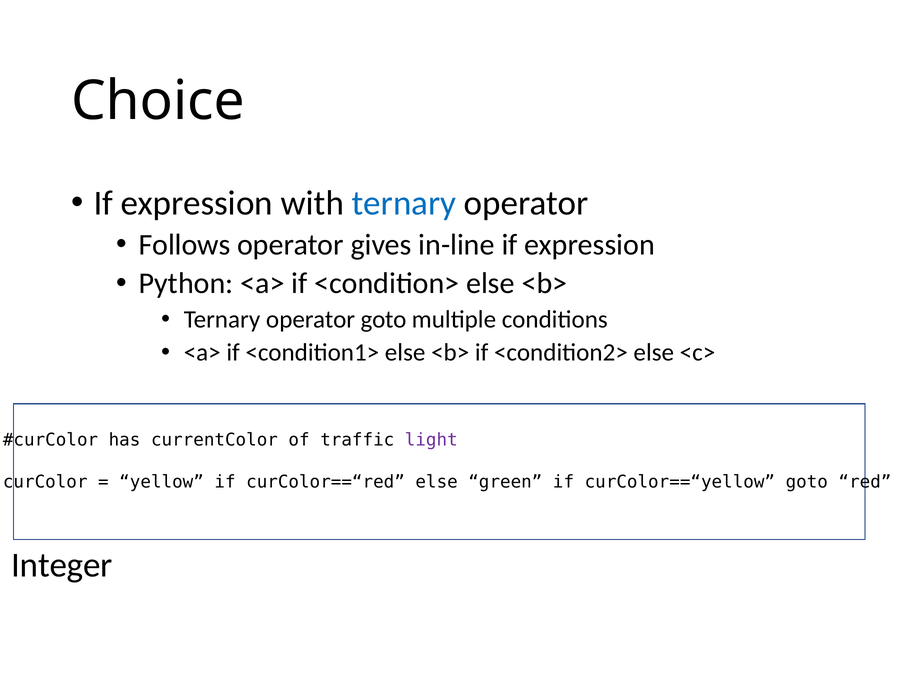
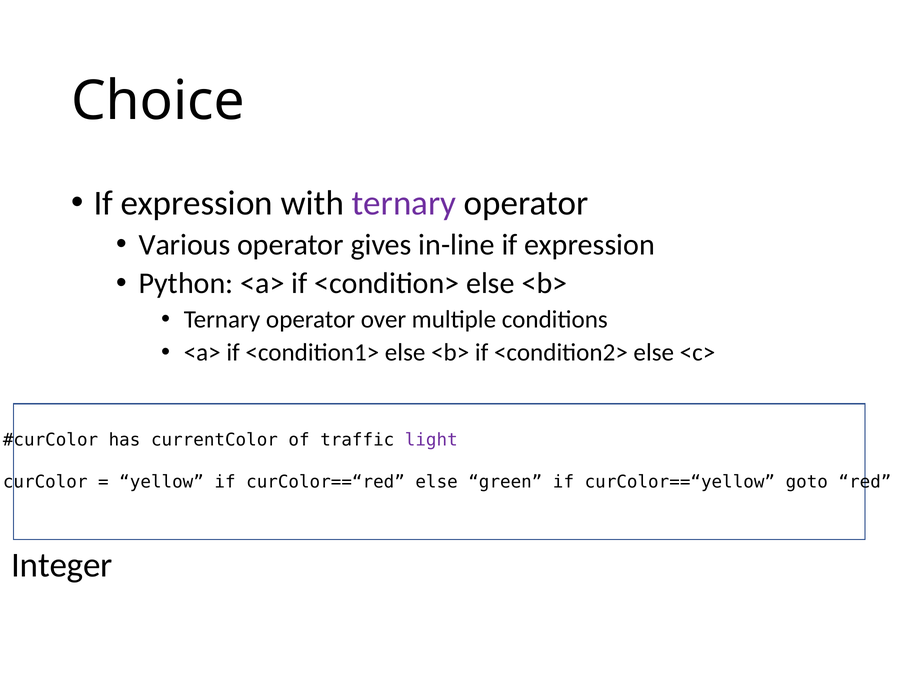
ternary colour: blue -> purple (404, 203)
Follows: Follows -> Various (185, 245)
operator goto: goto -> over (383, 320)
